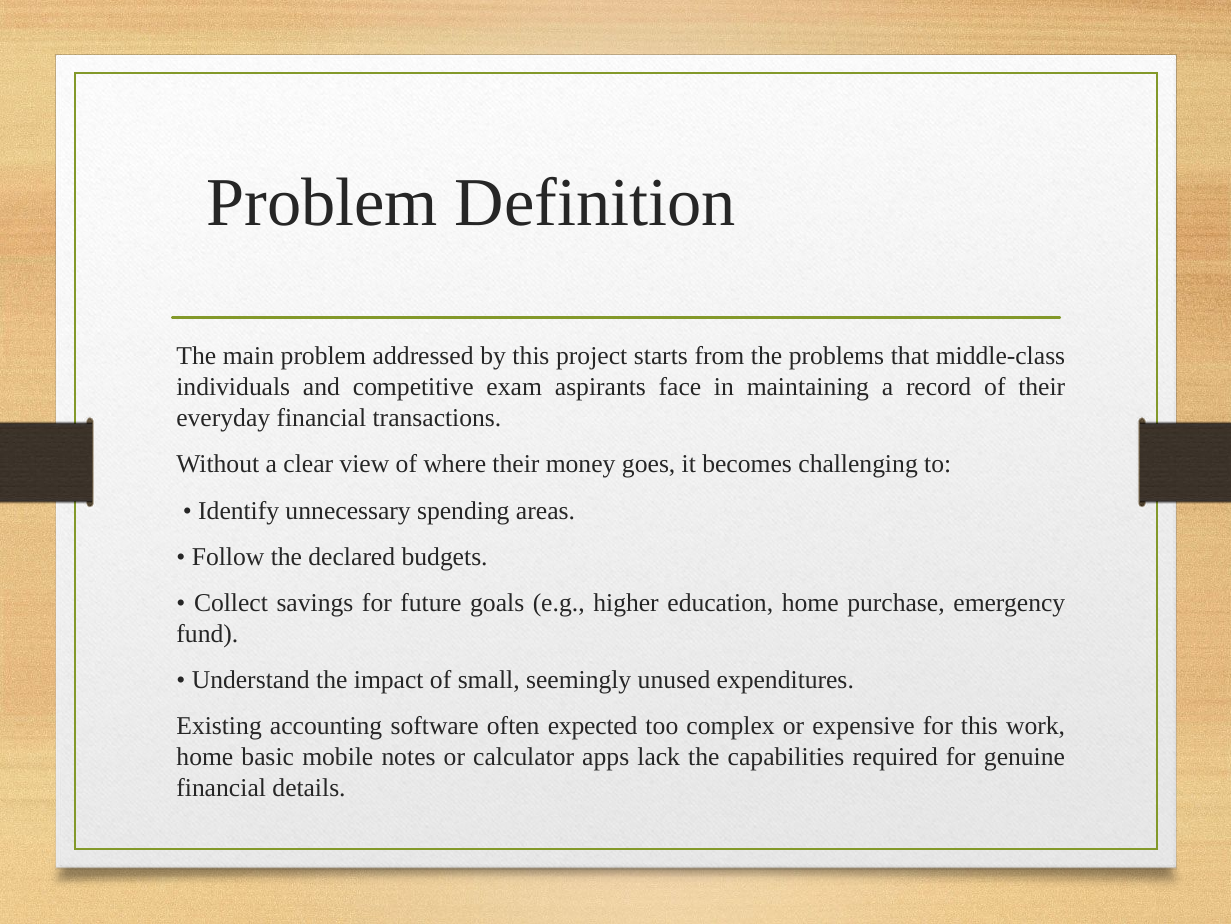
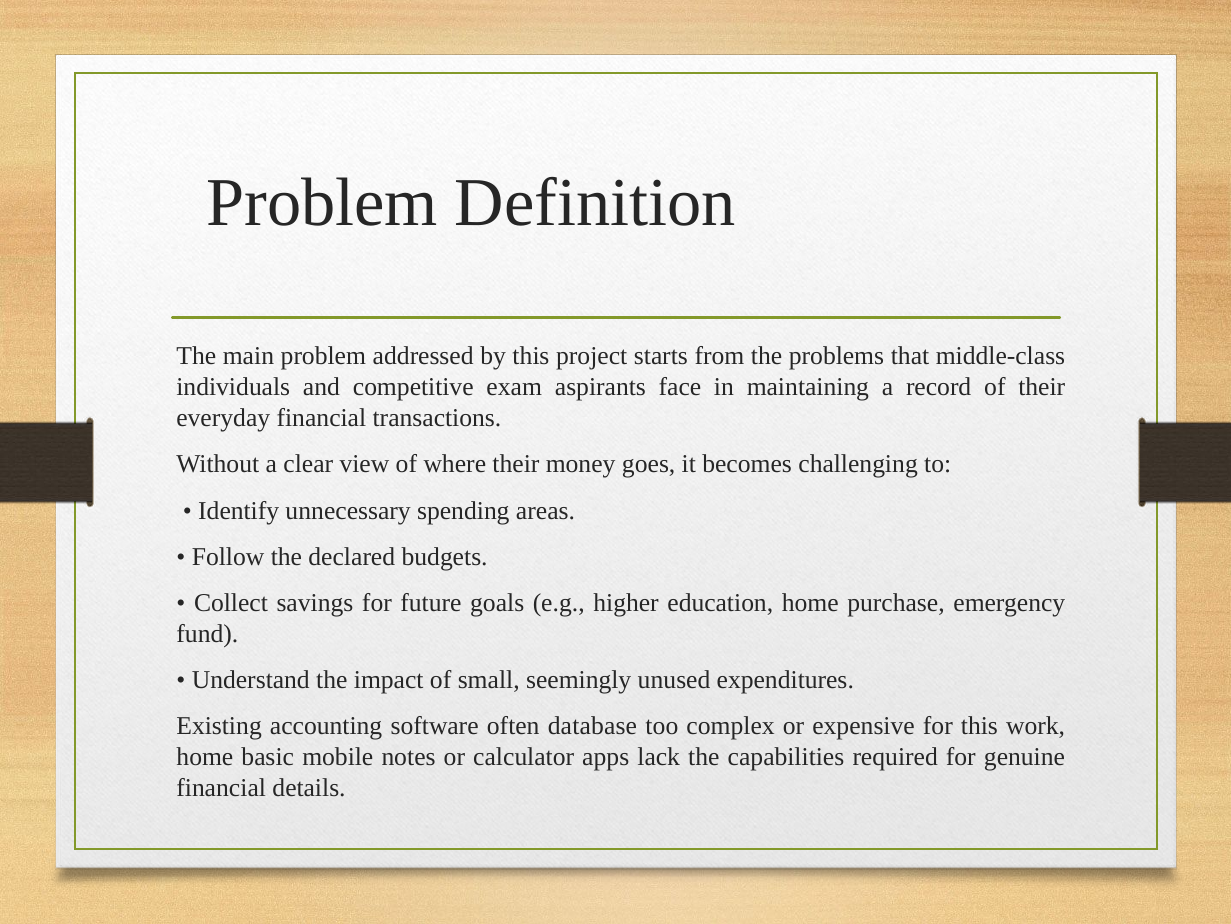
expected: expected -> database (592, 726)
